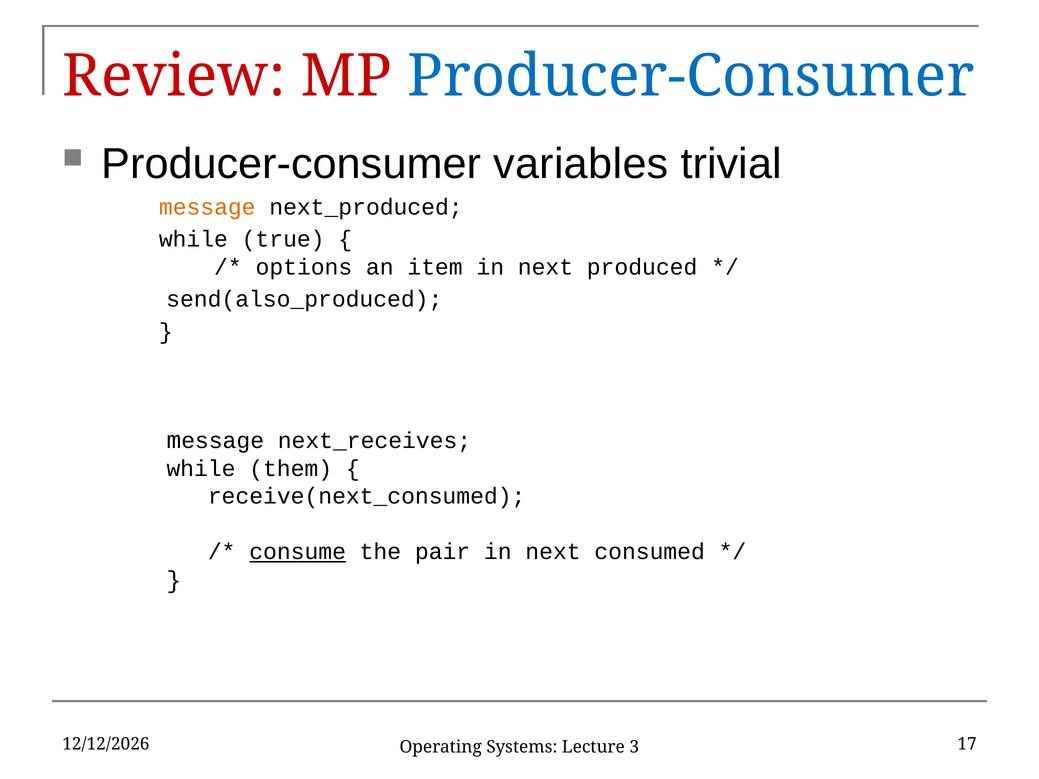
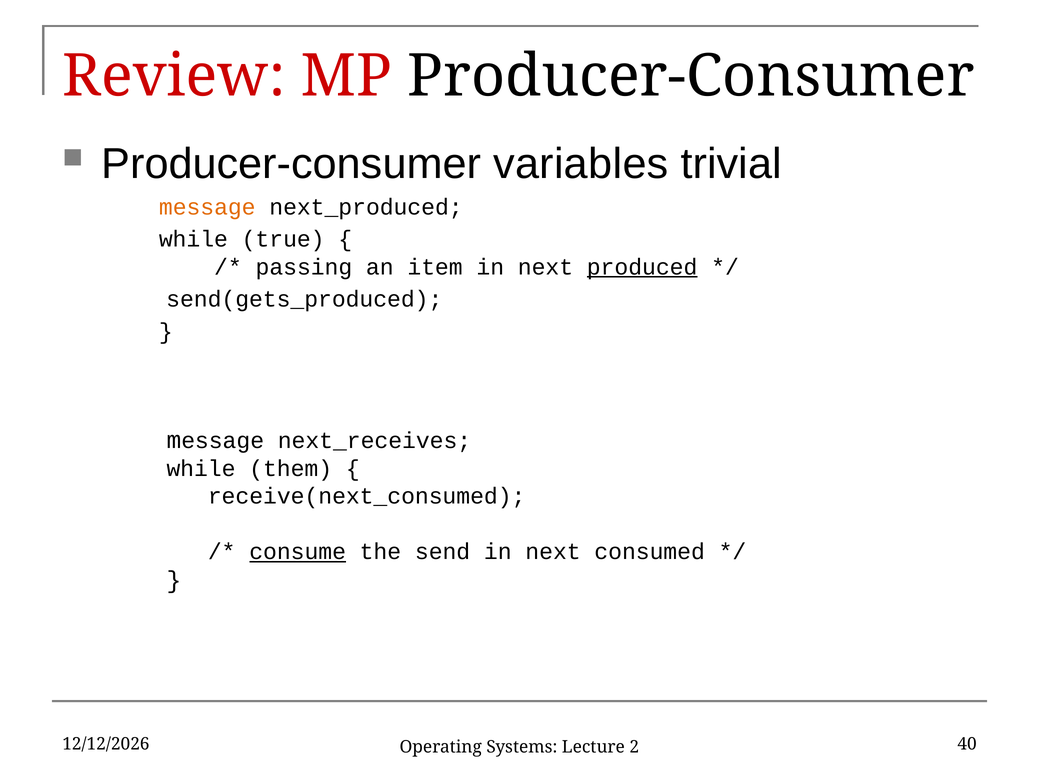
Producer-Consumer colour: blue -> black (691, 76)
options: options -> passing (304, 267)
produced underline: none -> present (642, 267)
send(also_produced: send(also_produced -> send(gets_produced (304, 299)
pair: pair -> send (443, 552)
17: 17 -> 40 (967, 744)
3: 3 -> 2 (634, 748)
